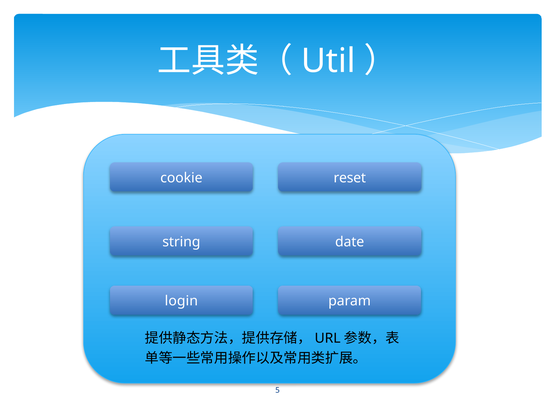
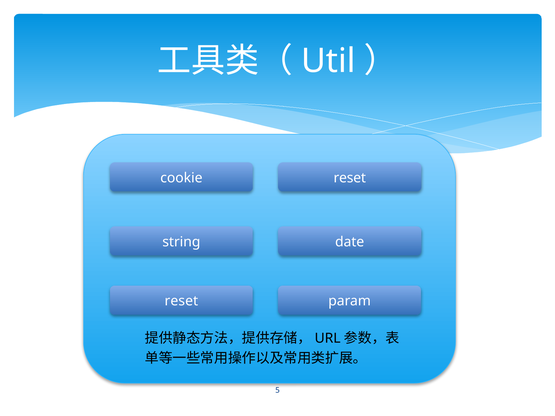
login: login -> reset (181, 301)
